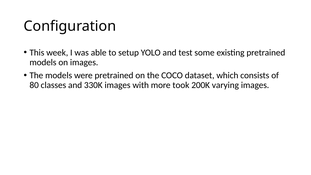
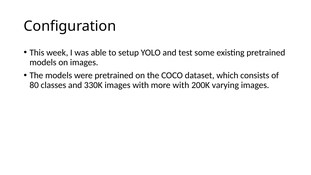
more took: took -> with (181, 85)
